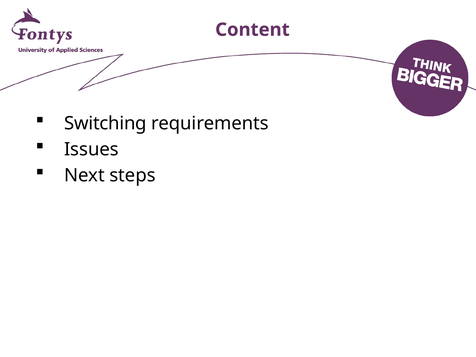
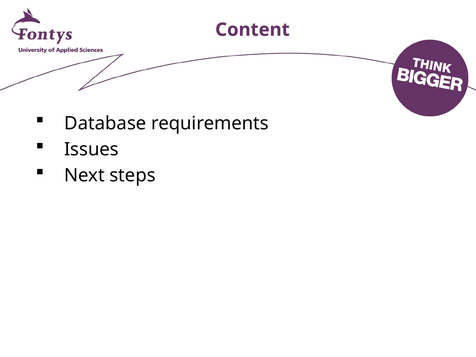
Switching: Switching -> Database (105, 123)
